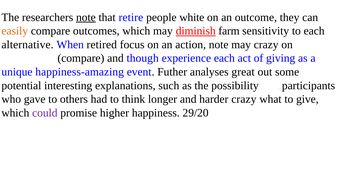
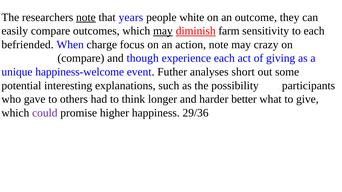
retire: retire -> years (131, 17)
easily colour: orange -> black (15, 31)
may underline: none -> present (163, 31)
alternative: alternative -> befriended (28, 45)
retired: retired -> charge (102, 45)
happiness-amazing: happiness-amazing -> happiness-welcome (80, 72)
great: great -> short (243, 72)
harder crazy: crazy -> better (244, 99)
29/20: 29/20 -> 29/36 (196, 113)
